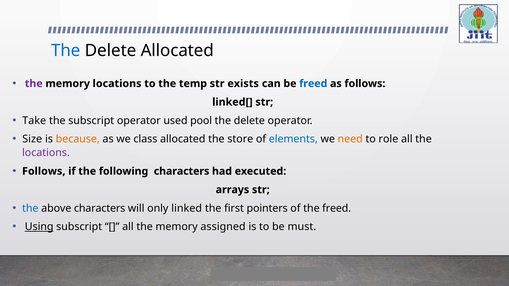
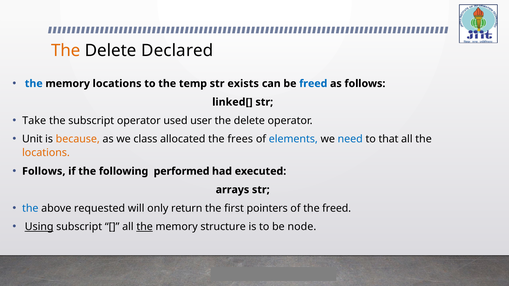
The colour: blue -> orange (66, 51)
Delete Allocated: Allocated -> Declared (177, 51)
the colour: purple -> blue (34, 84)
pool: pool -> user (201, 121)
Size: Size -> Unit (32, 139)
store: store -> frees (240, 139)
need colour: orange -> blue (350, 139)
role: role -> that (388, 139)
locations colour: purple -> orange (46, 153)
following characters: characters -> performed (182, 171)
above characters: characters -> requested (100, 208)
linked: linked -> return (187, 208)
the underline: none -> present (145, 227)
memory assigned: assigned -> structure (223, 227)
must: must -> node (302, 227)
